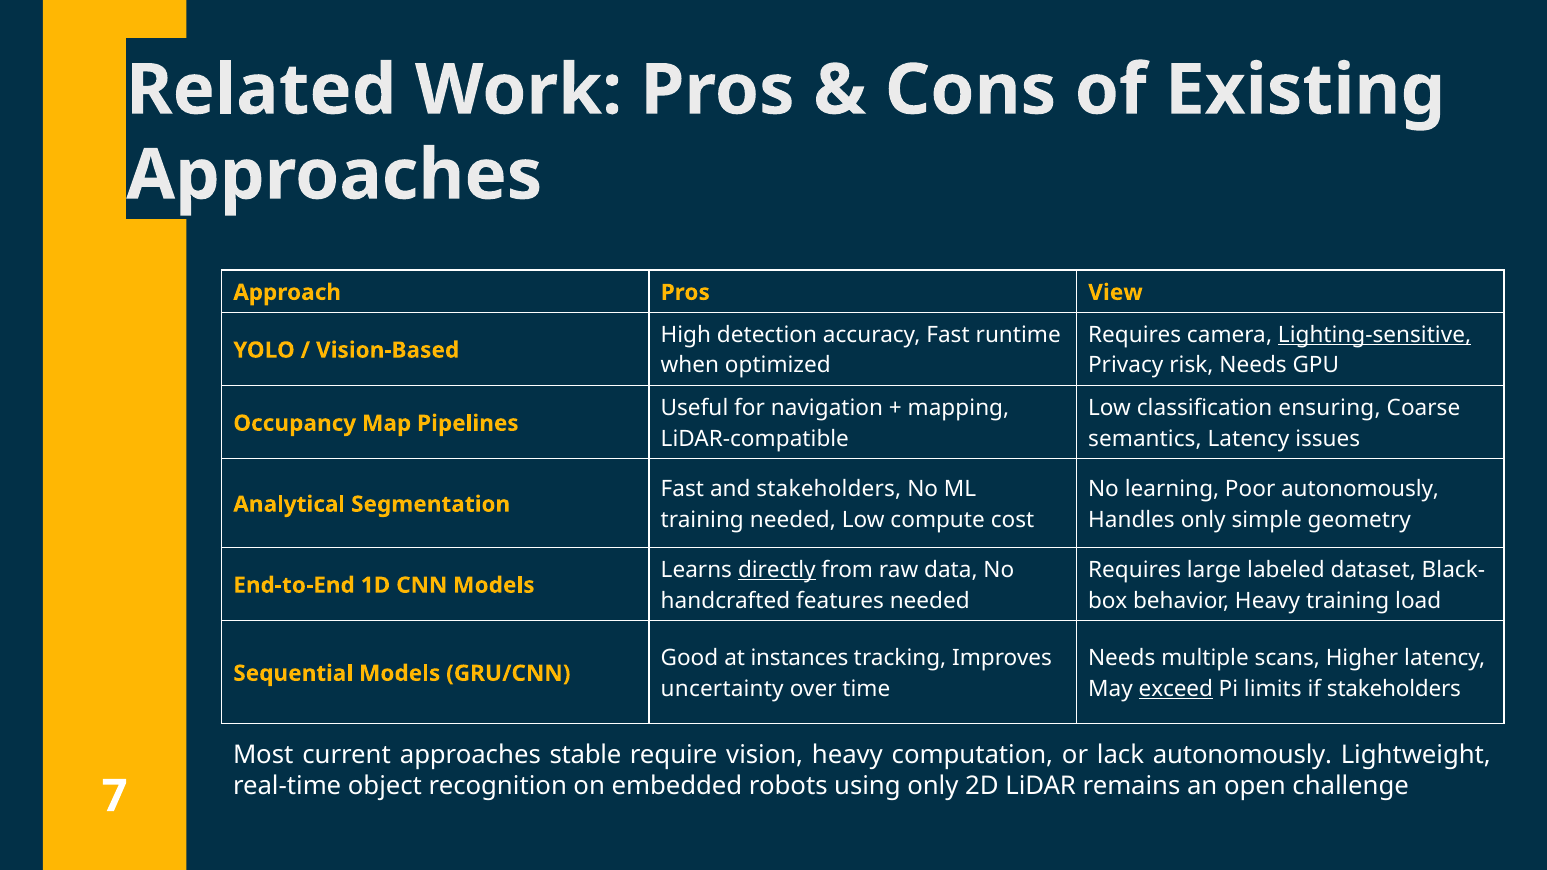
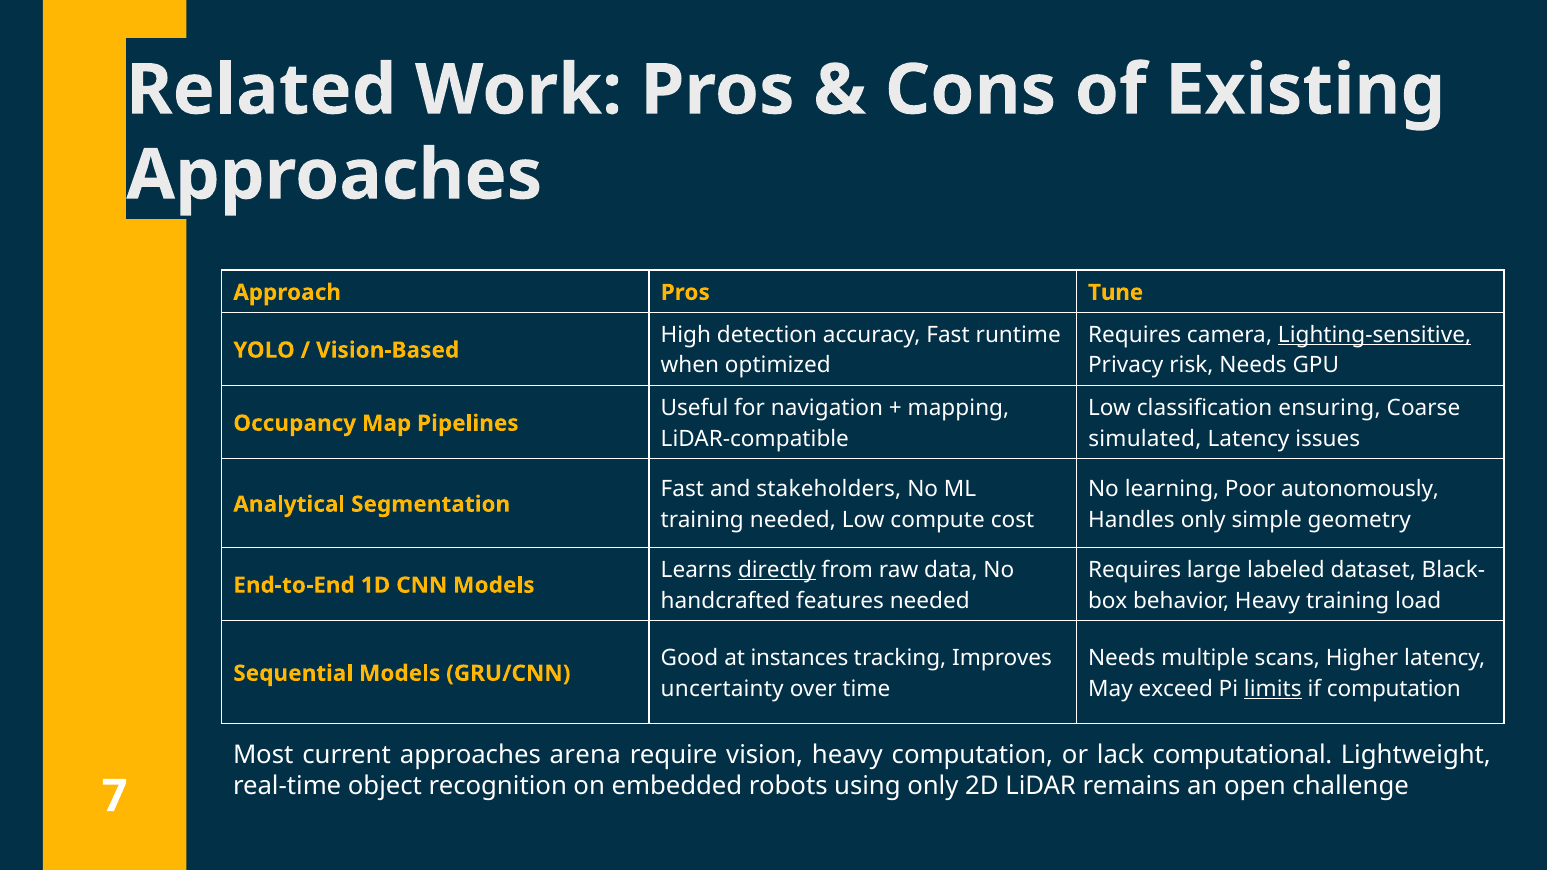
View: View -> Tune (1116, 292)
semantics: semantics -> simulated (1145, 439)
exceed underline: present -> none (1176, 689)
limits underline: none -> present (1273, 689)
if stakeholders: stakeholders -> computation (1394, 689)
stable: stable -> arena (585, 755)
lack autonomously: autonomously -> computational (1243, 755)
